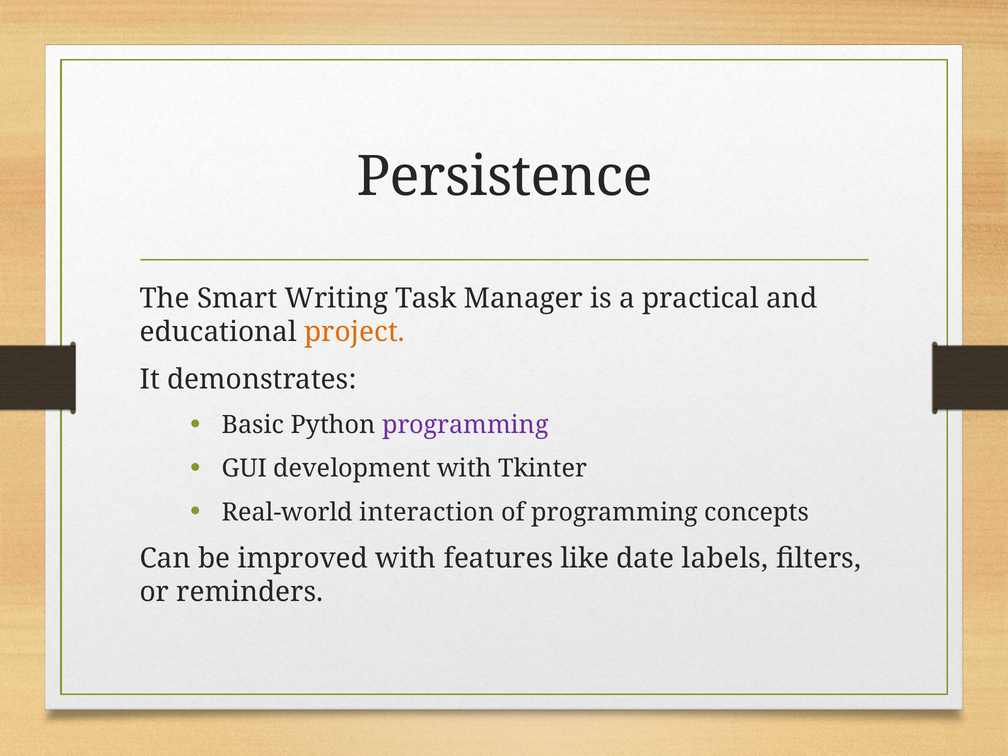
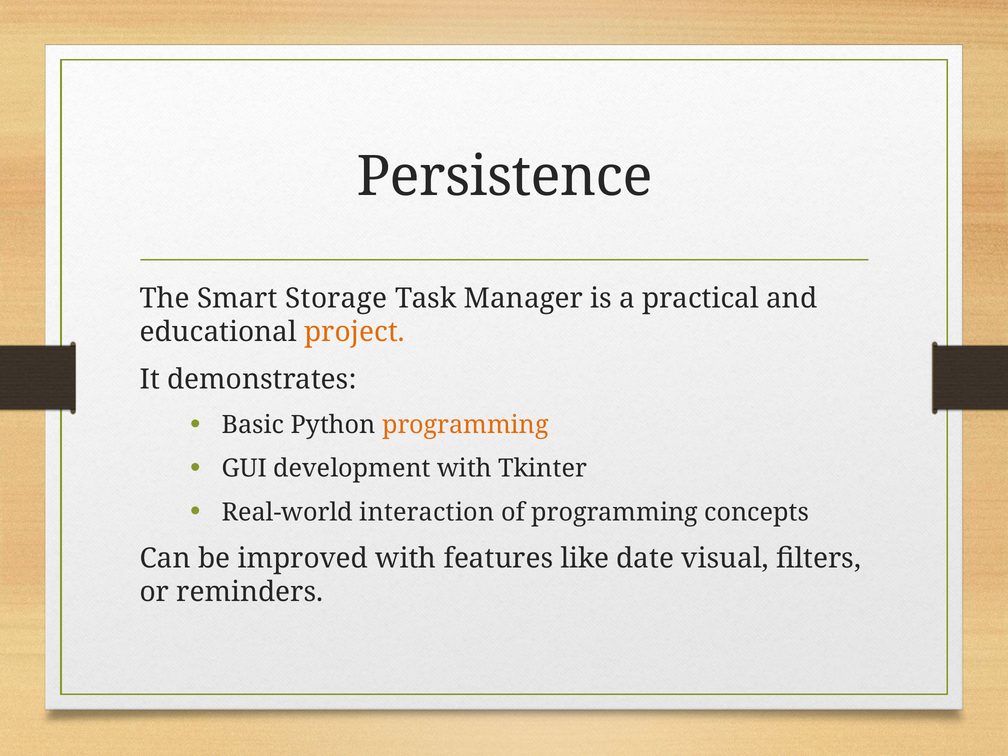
Writing: Writing -> Storage (336, 298)
programming colour: purple -> orange (465, 425)
labels: labels -> visual (725, 558)
